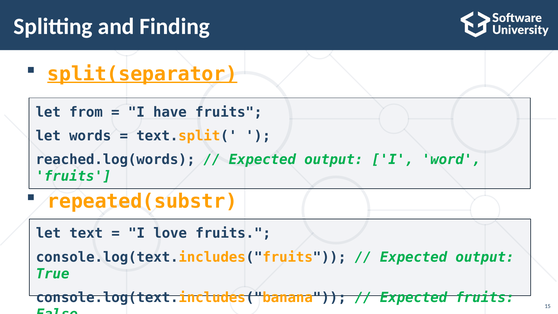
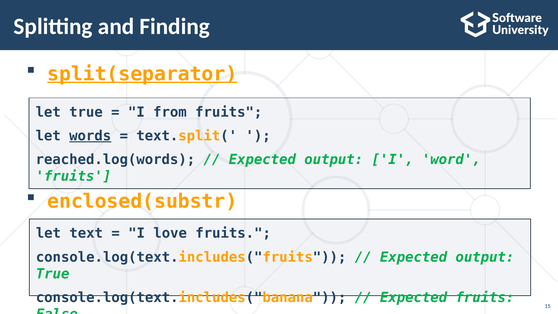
let from: from -> true (86, 112)
have: have -> from (170, 112)
words underline: none -> present (90, 136)
repeated(substr: repeated(substr -> enclosed(substr (142, 201)
